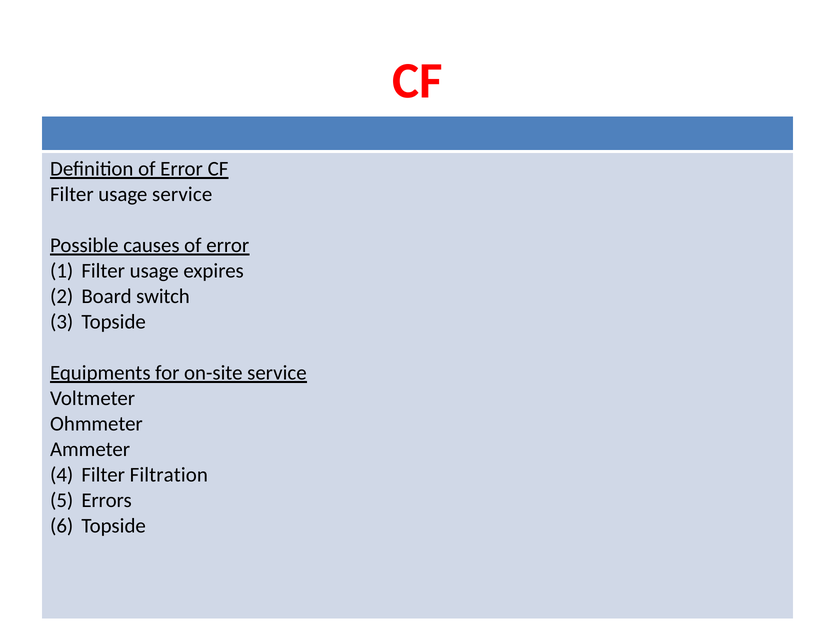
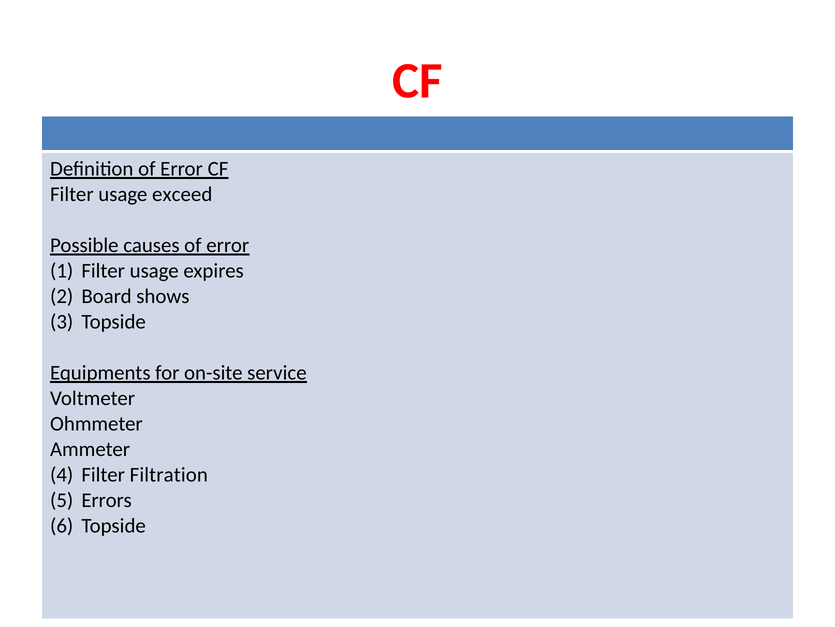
usage service: service -> exceed (182, 194)
switch: switch -> shows (163, 296)
